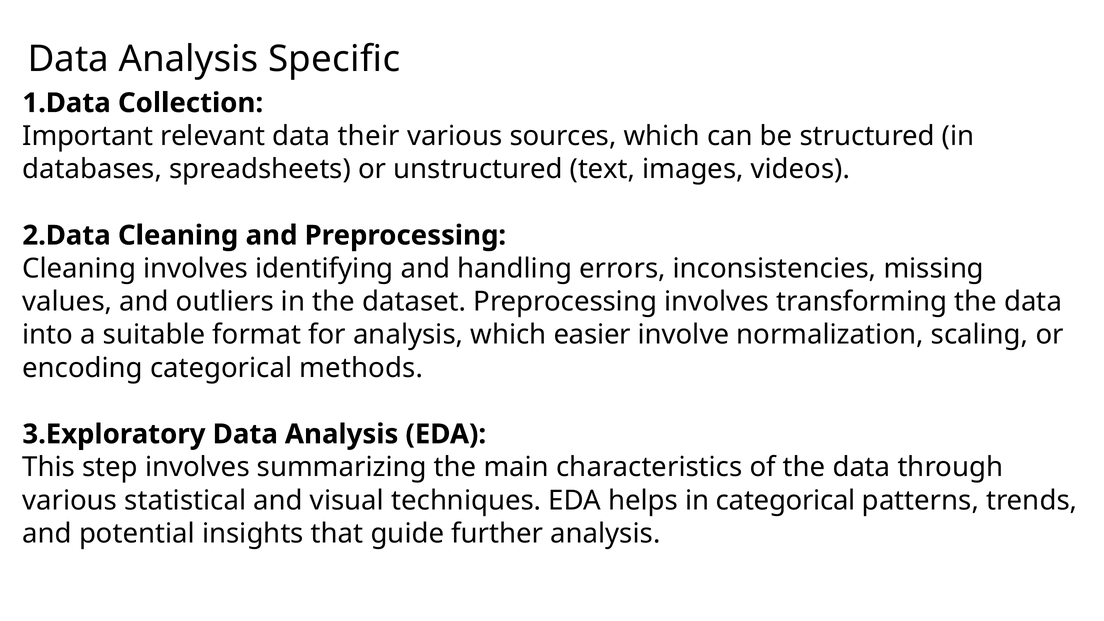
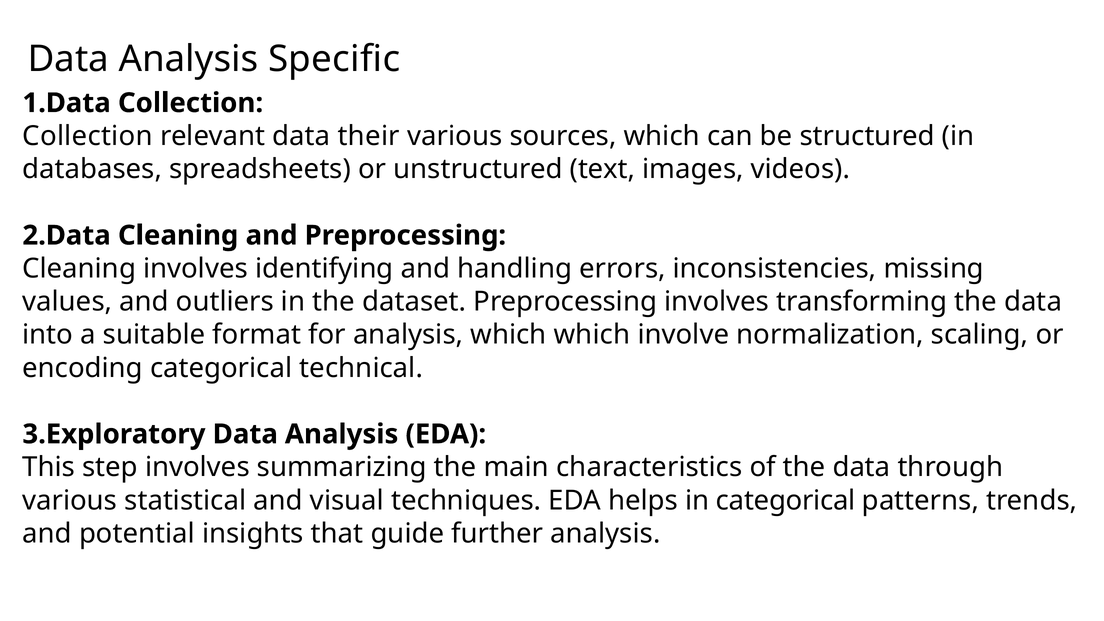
Important: Important -> Collection (88, 136)
which easier: easier -> which (592, 335)
methods: methods -> technical (361, 368)
